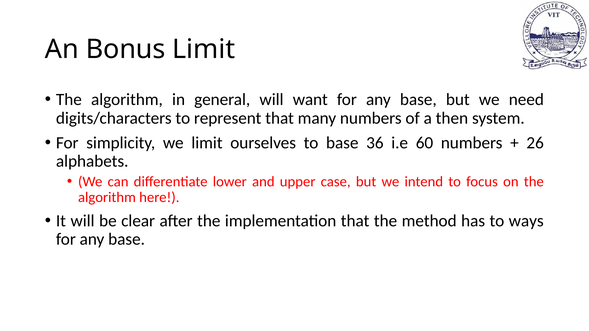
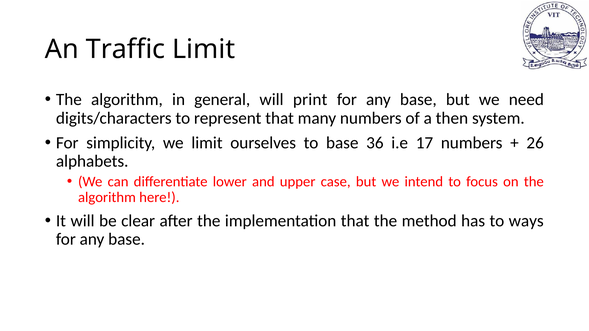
Bonus: Bonus -> Traffic (125, 49)
want: want -> print (310, 100)
60: 60 -> 17 (424, 143)
